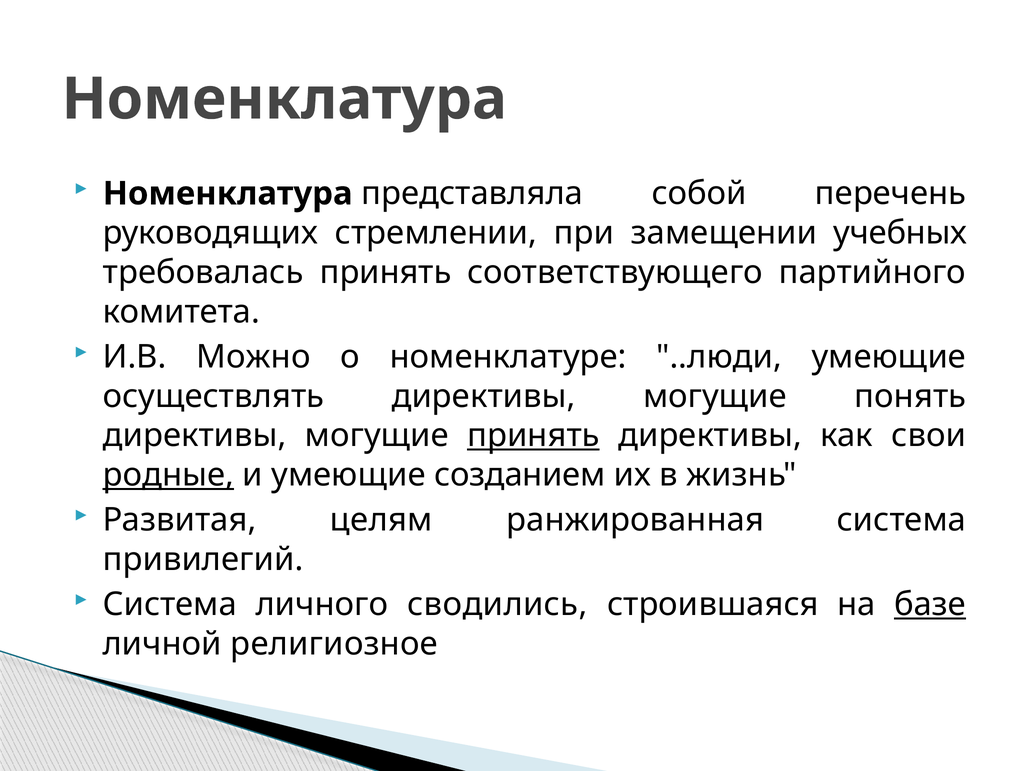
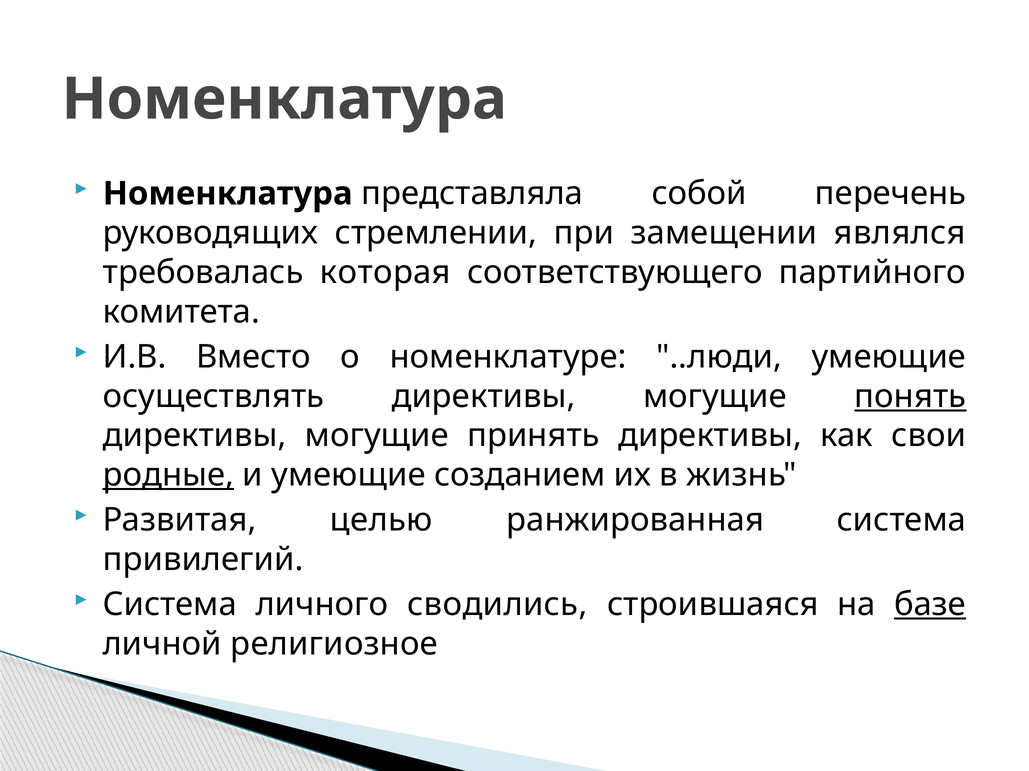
учебных: учебных -> являлся (900, 233)
требовалась принять: принять -> которая (385, 273)
Можно: Можно -> Вместо (254, 357)
понять underline: none -> present (910, 397)
принять underline: present -> none (533, 436)
целям: целям -> целью (381, 521)
